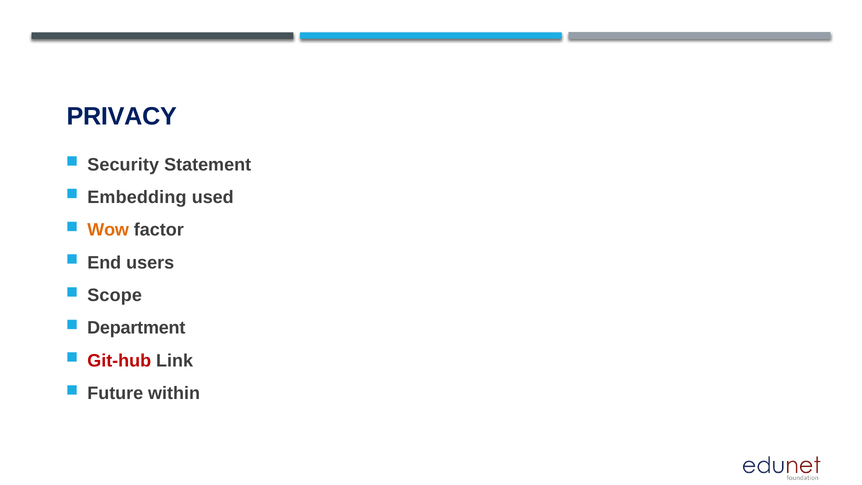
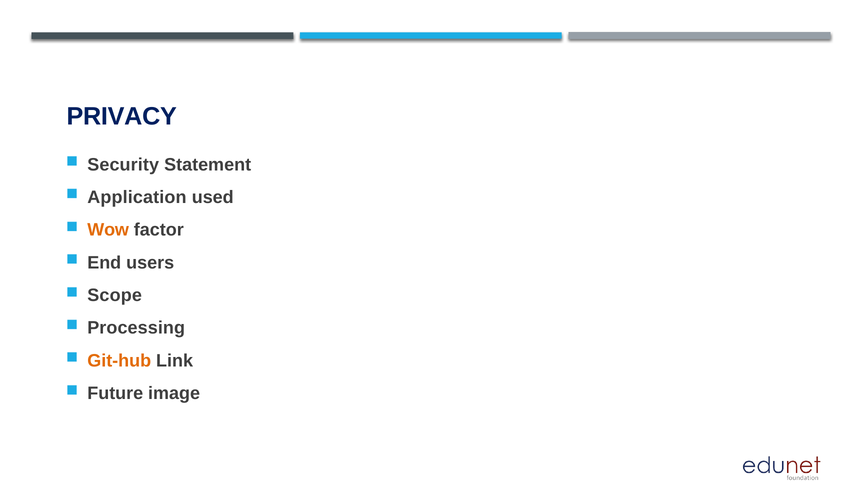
Embedding: Embedding -> Application (137, 197)
Department: Department -> Processing (136, 328)
Git-hub colour: red -> orange (119, 361)
within: within -> image (174, 393)
